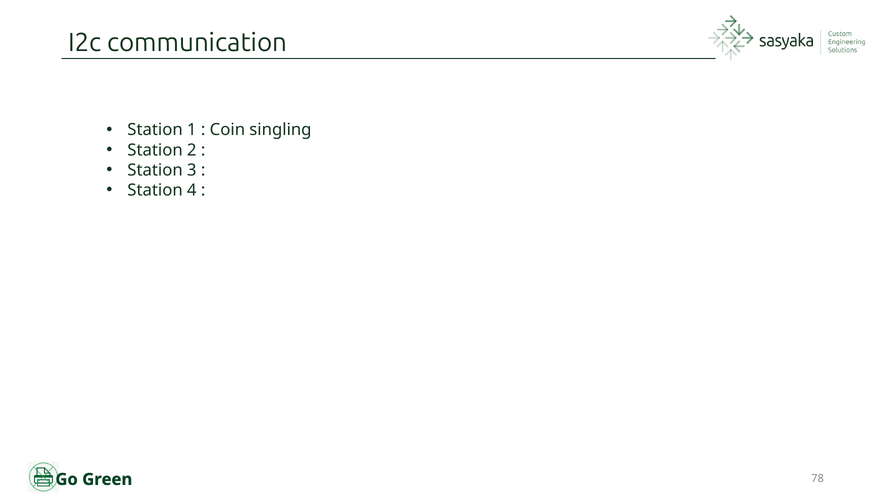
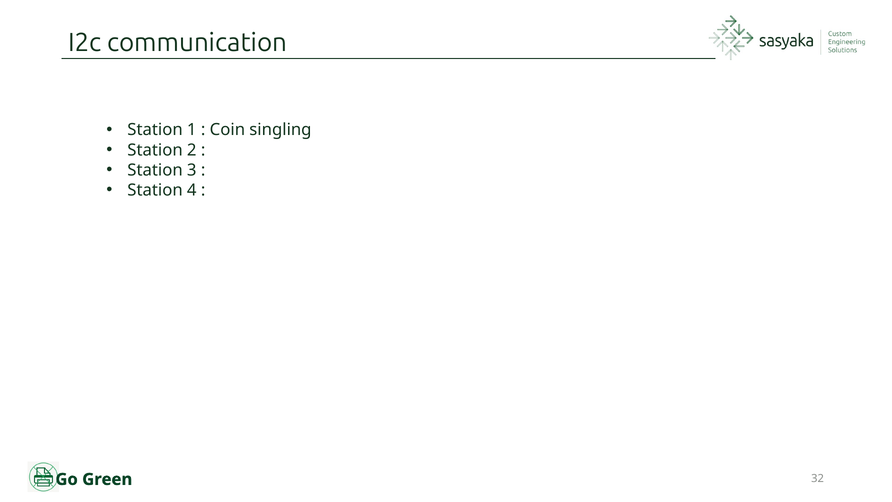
78: 78 -> 32 (818, 478)
